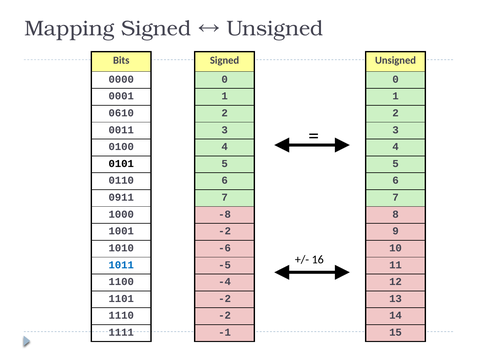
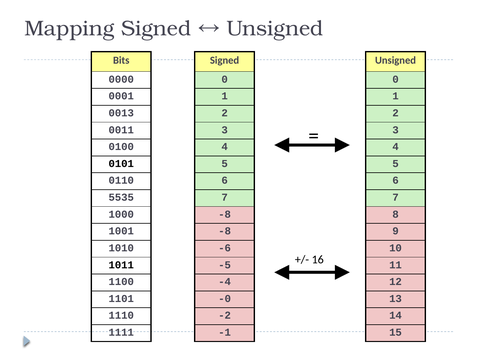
0610: 0610 -> 0013 (121, 113)
0911: 0911 -> 5535 (121, 197)
-2: -2 -> -8 (225, 231)
1011 colour: blue -> black (121, 265)
-2: -2 -> -0 (225, 298)
